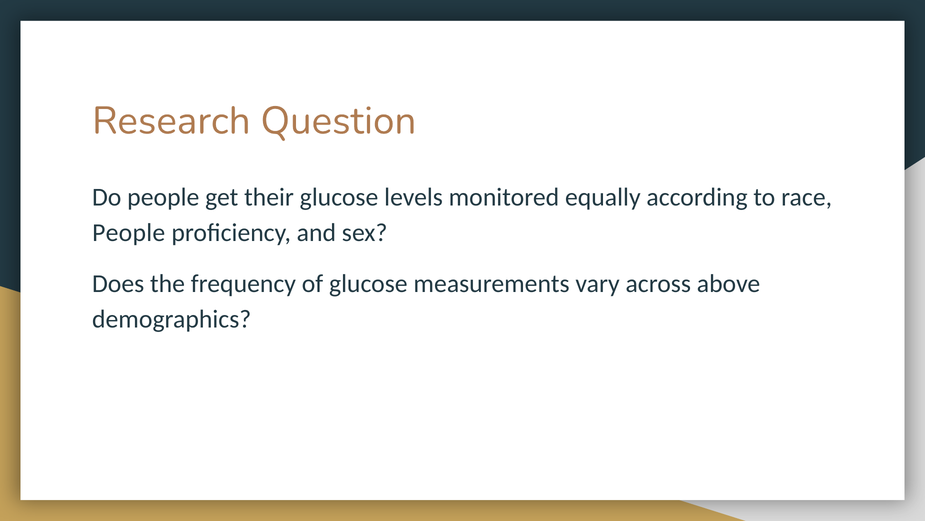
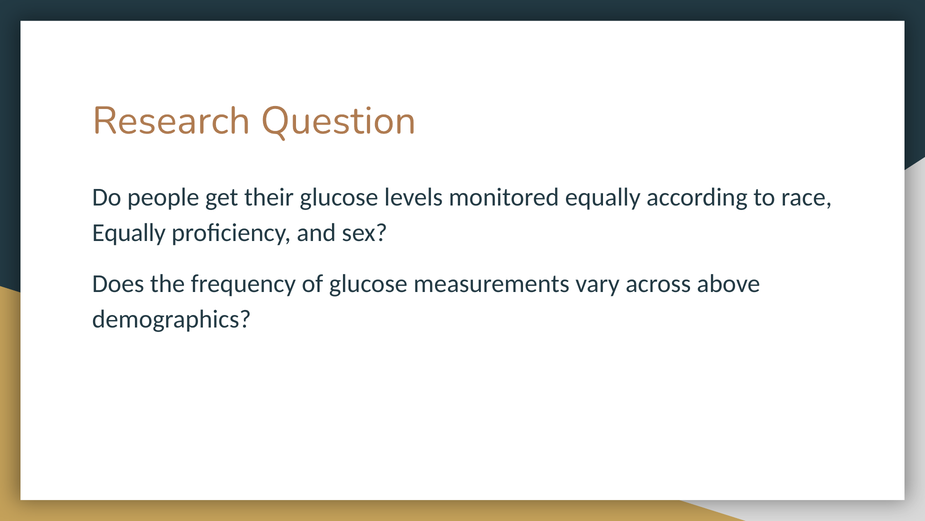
People: People -> Equally (129, 232)
